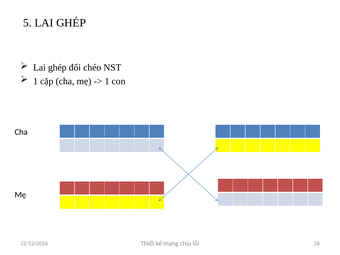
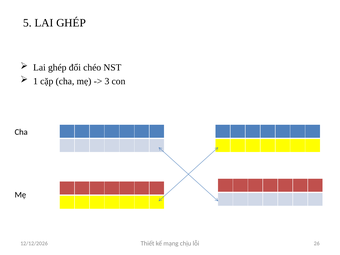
1: 1 -> 3 (107, 81)
